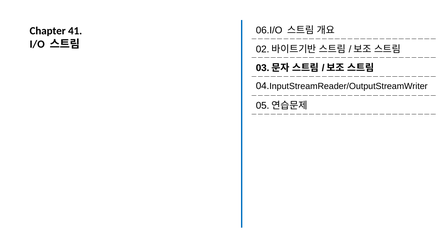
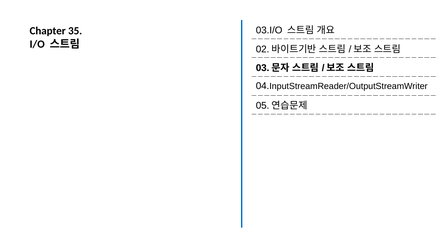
06.I/O: 06.I/O -> 03.I/O (269, 30)
41: 41 -> 35 (75, 31)
